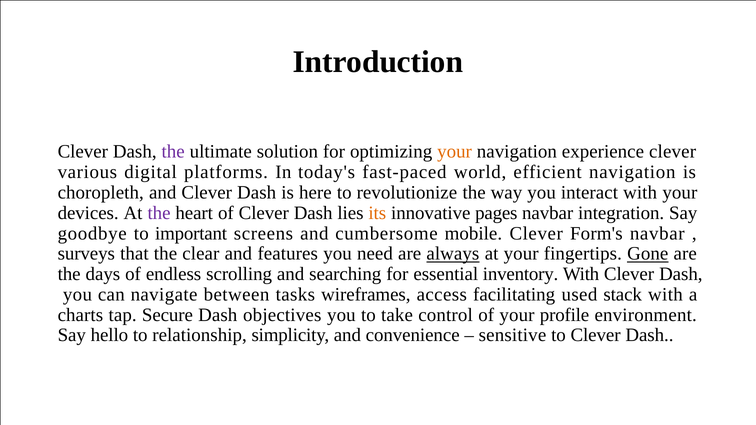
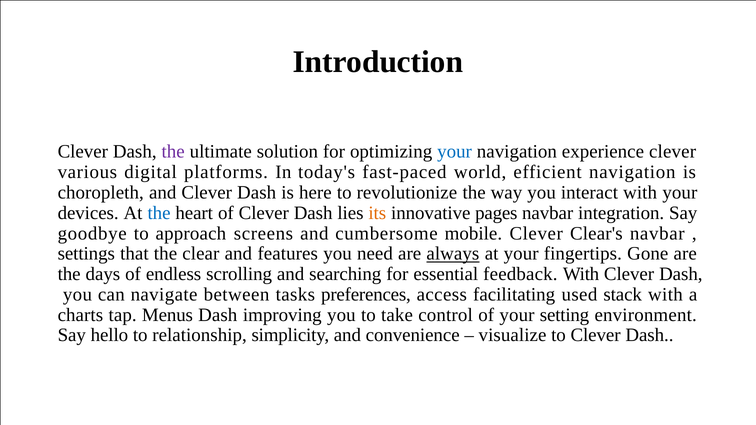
your colour: orange -> blue (455, 152)
the colour: purple -> blue (159, 213)
important: important -> approach (191, 233)
Form's: Form's -> Clear's (596, 233)
surveys: surveys -> settings (86, 254)
Gone underline: present -> none (648, 254)
inventory: inventory -> feedback (520, 274)
wireframes: wireframes -> preferences (366, 295)
Secure: Secure -> Menus (167, 315)
objectives: objectives -> improving (282, 315)
profile: profile -> setting (565, 315)
sensitive: sensitive -> visualize (513, 335)
